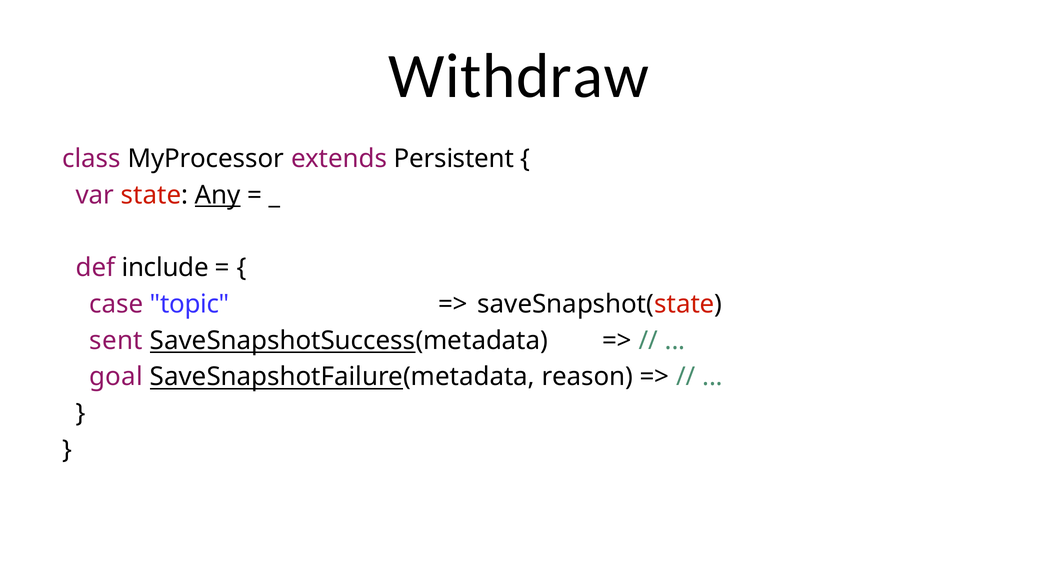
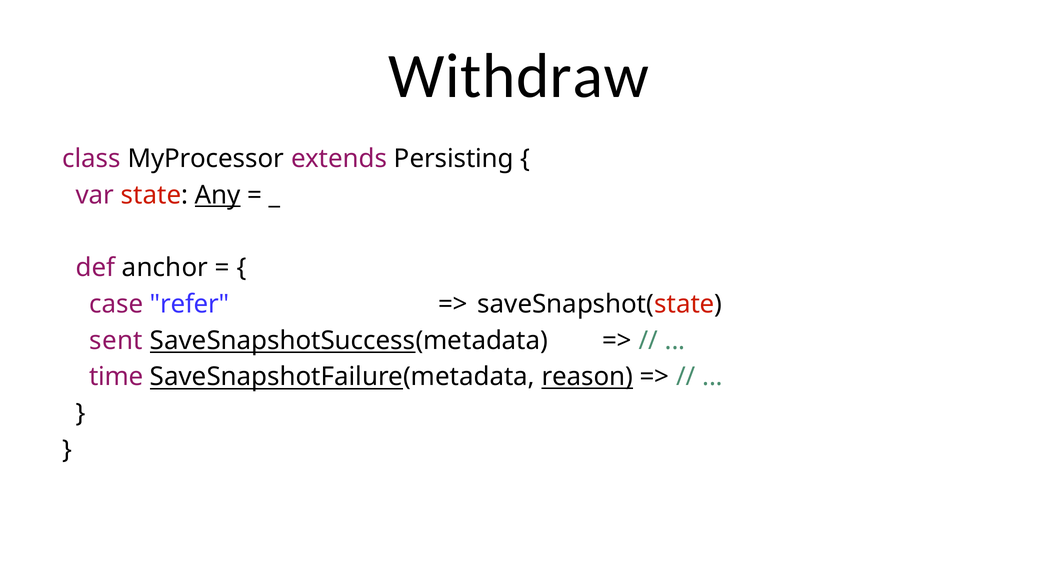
Persistent: Persistent -> Persisting (454, 159)
include: include -> anchor (165, 268)
topic: topic -> refer (190, 304)
goal: goal -> time (116, 377)
reason underline: none -> present (587, 377)
